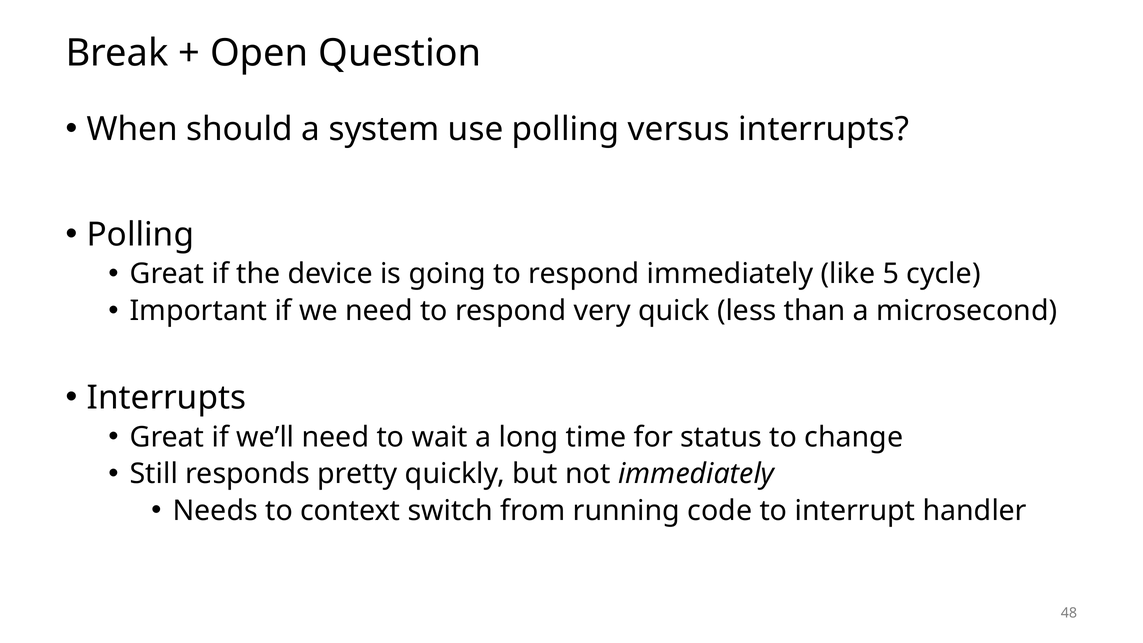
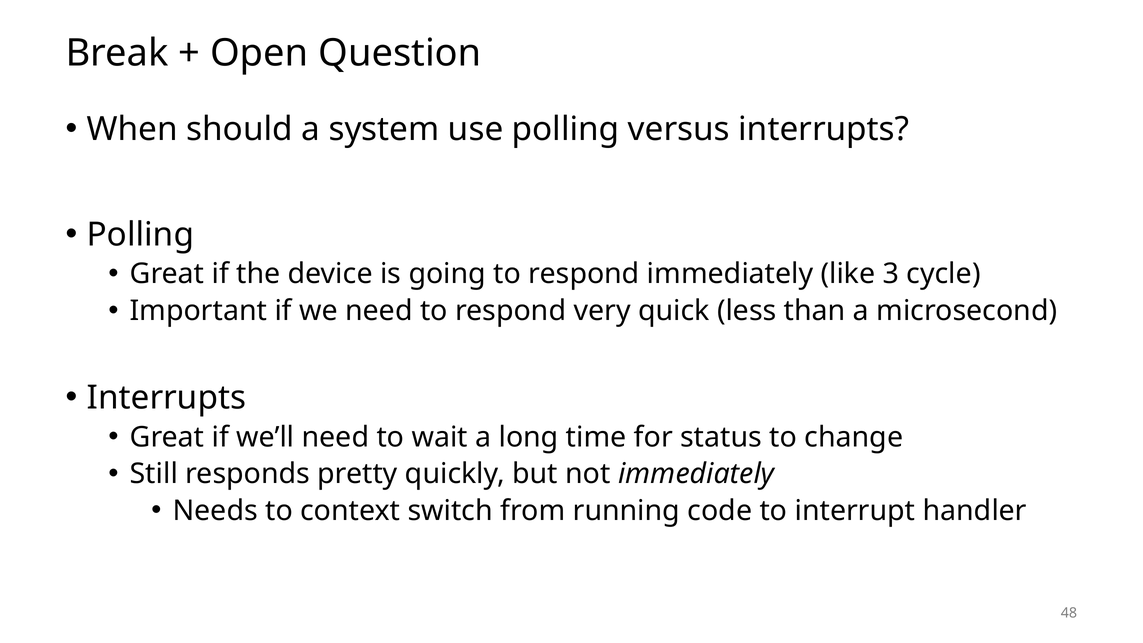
5: 5 -> 3 (891, 274)
